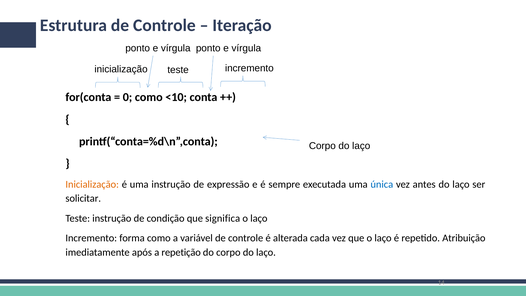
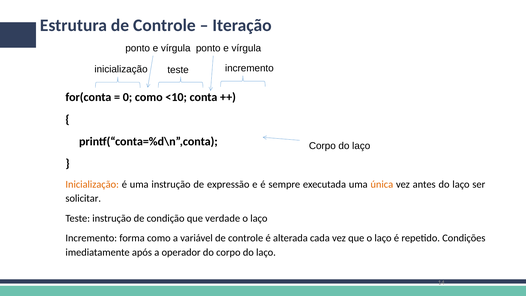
única colour: blue -> orange (382, 184)
significa: significa -> verdade (223, 218)
Atribuição: Atribuição -> Condições (464, 238)
repetição: repetição -> operador (181, 252)
